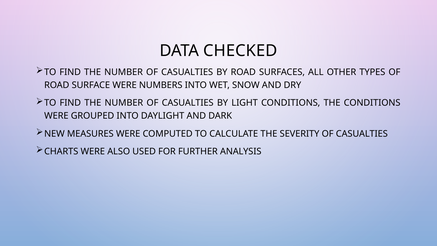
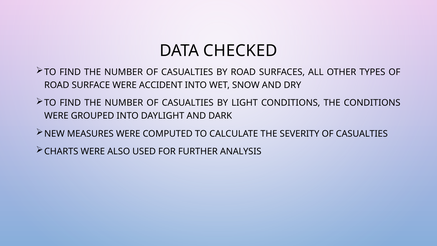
NUMBERS: NUMBERS -> ACCIDENT (161, 85)
